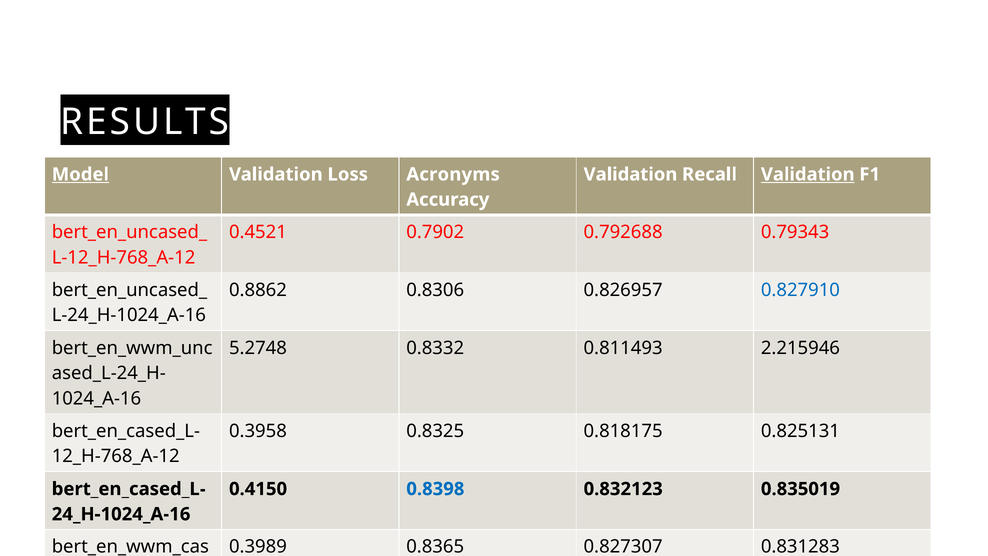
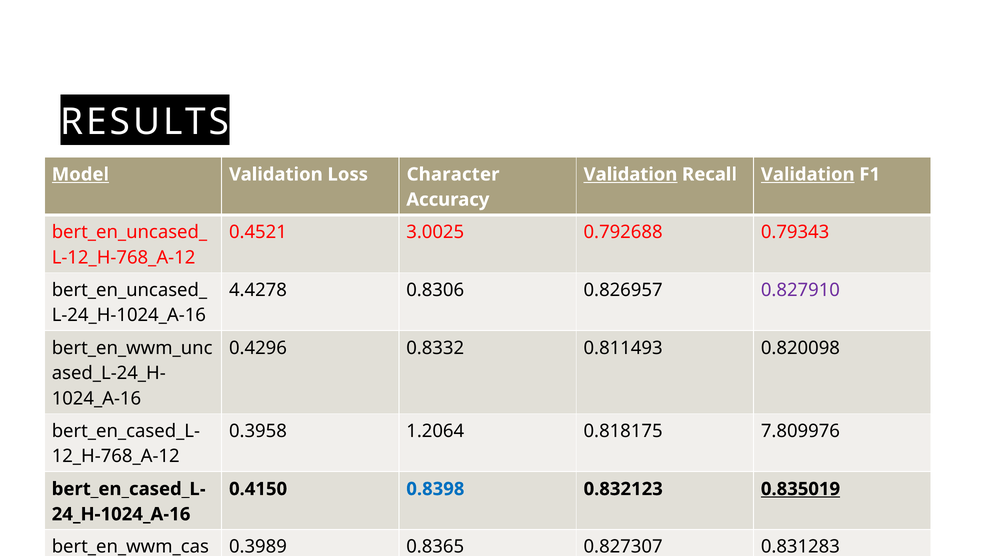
Acronyms: Acronyms -> Character (453, 174)
Validation underline: none -> present (630, 174)
0.7902: 0.7902 -> 3.0025 (435, 232)
0.8862: 0.8862 -> 4.4278 (258, 290)
0.827910 colour: blue -> purple (800, 290)
5.2748: 5.2748 -> 0.4296 (258, 348)
2.215946: 2.215946 -> 0.820098 (800, 348)
0.8325: 0.8325 -> 1.2064 (435, 431)
0.825131: 0.825131 -> 7.809976 (800, 431)
0.835019 underline: none -> present (800, 489)
